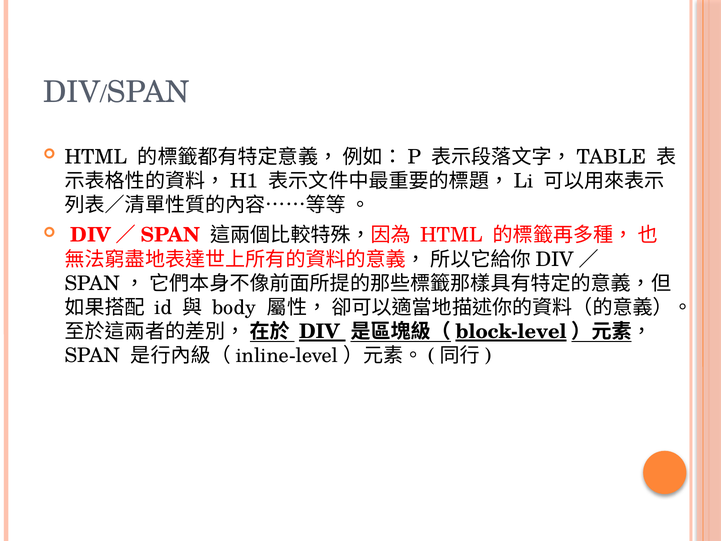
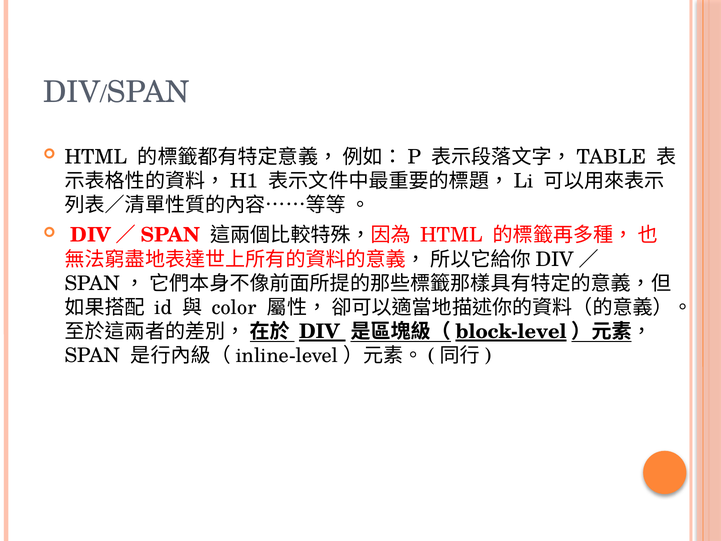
body: body -> color (234, 307)
